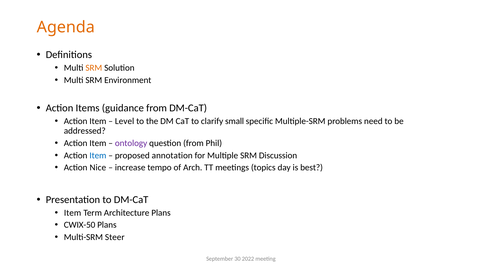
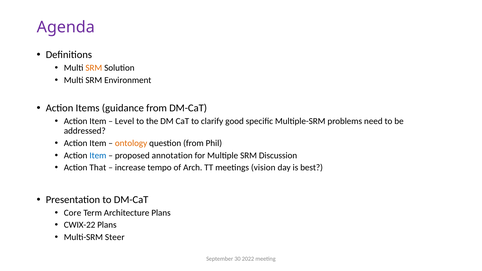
Agenda colour: orange -> purple (66, 27)
small: small -> good (235, 121)
ontology colour: purple -> orange (131, 143)
Nice: Nice -> That (98, 168)
topics: topics -> vision (263, 168)
Item: Item -> Core (73, 213)
CWIX-50: CWIX-50 -> CWIX-22 (80, 225)
